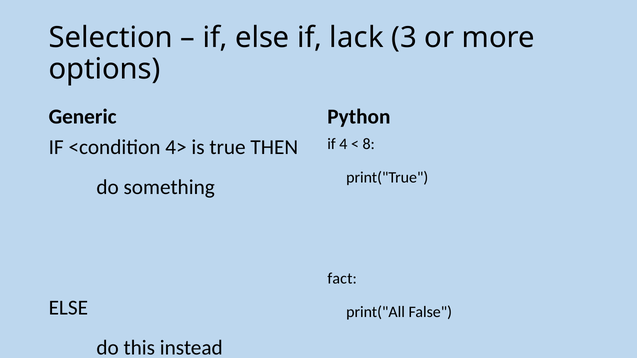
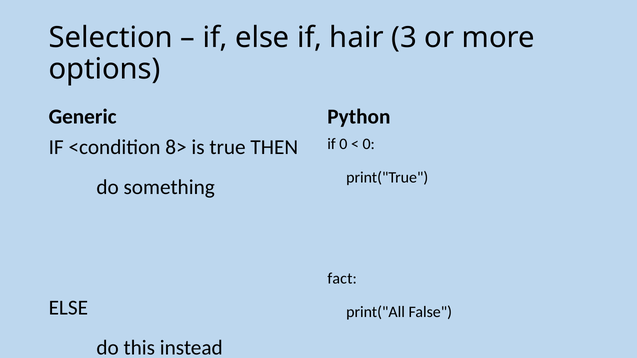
lack: lack -> hair (357, 38)
if 4: 4 -> 0 (343, 144)
8: 8 -> 0 (369, 144)
4>: 4> -> 8> (176, 148)
